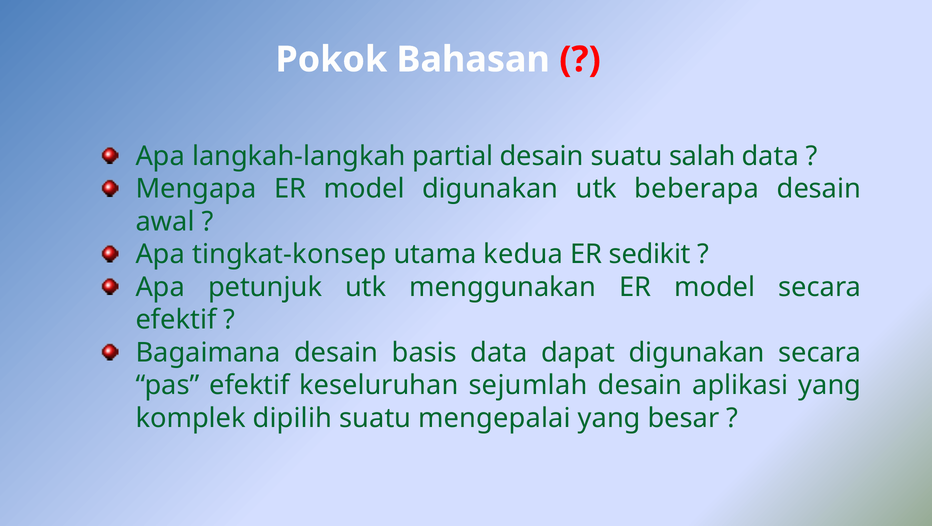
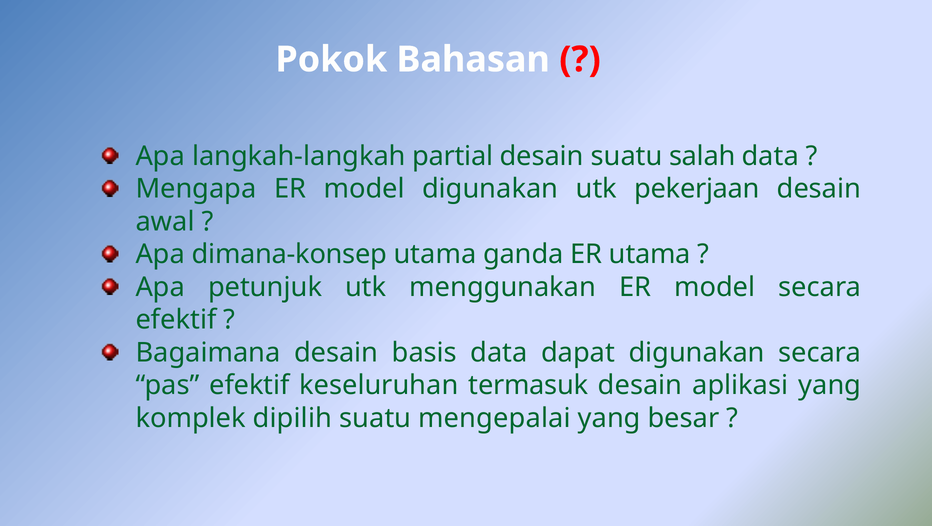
beberapa: beberapa -> pekerjaan (697, 189)
tingkat-konsep: tingkat-konsep -> dimana-konsep (289, 254)
kedua: kedua -> ganda (523, 254)
ER sedikit: sedikit -> utama (650, 254)
sejumlah: sejumlah -> termasuk (528, 385)
